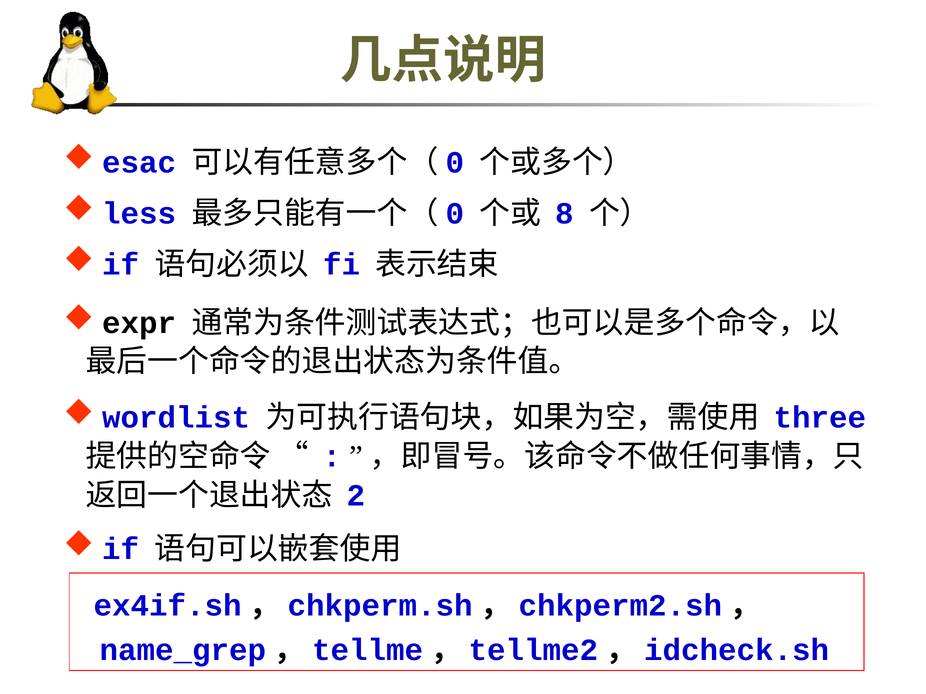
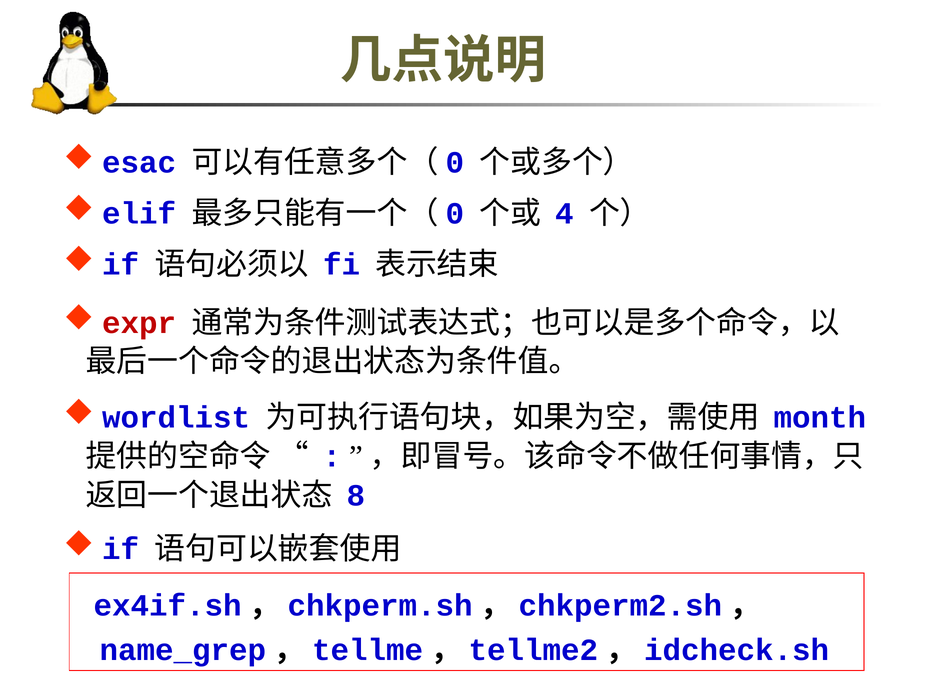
less: less -> elif (139, 214)
8: 8 -> 4 (565, 214)
expr colour: black -> red (139, 323)
three: three -> month (820, 418)
2: 2 -> 8 (356, 496)
